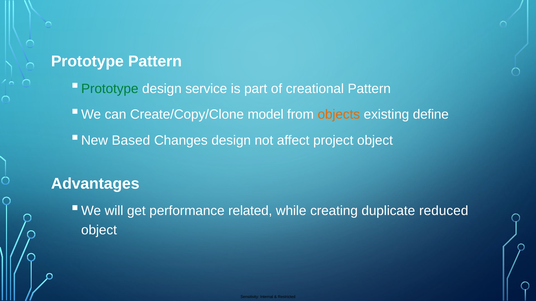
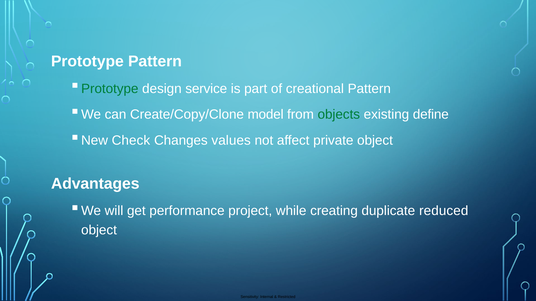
objects colour: orange -> green (339, 115)
Based: Based -> Check (131, 141)
Changes design: design -> values (231, 141)
project: project -> private (333, 141)
related: related -> project (250, 211)
